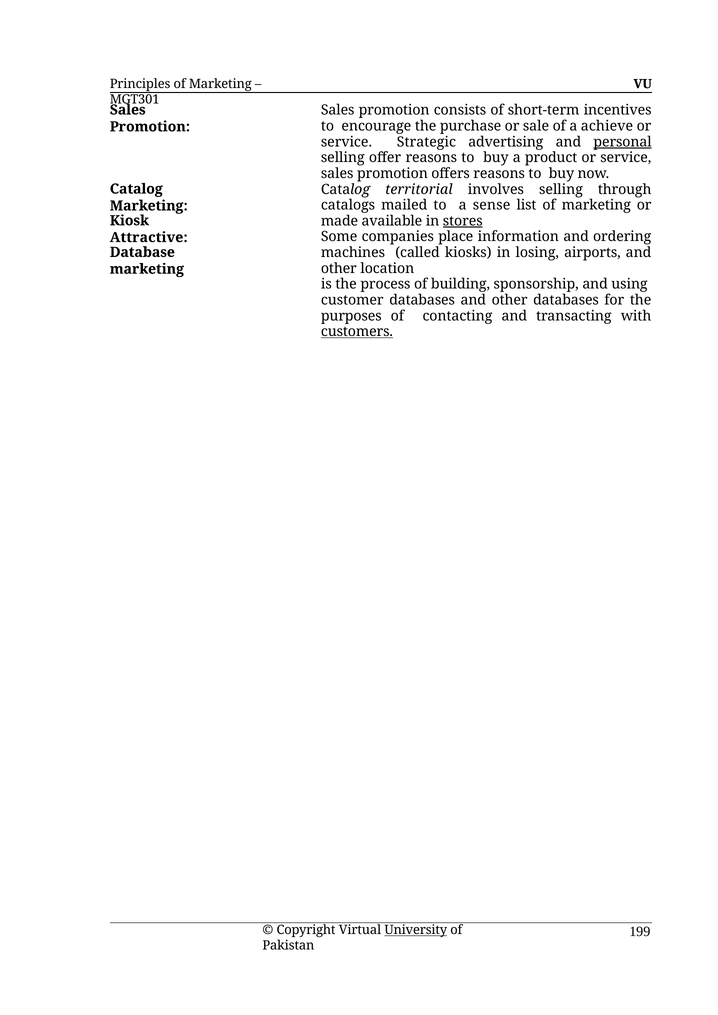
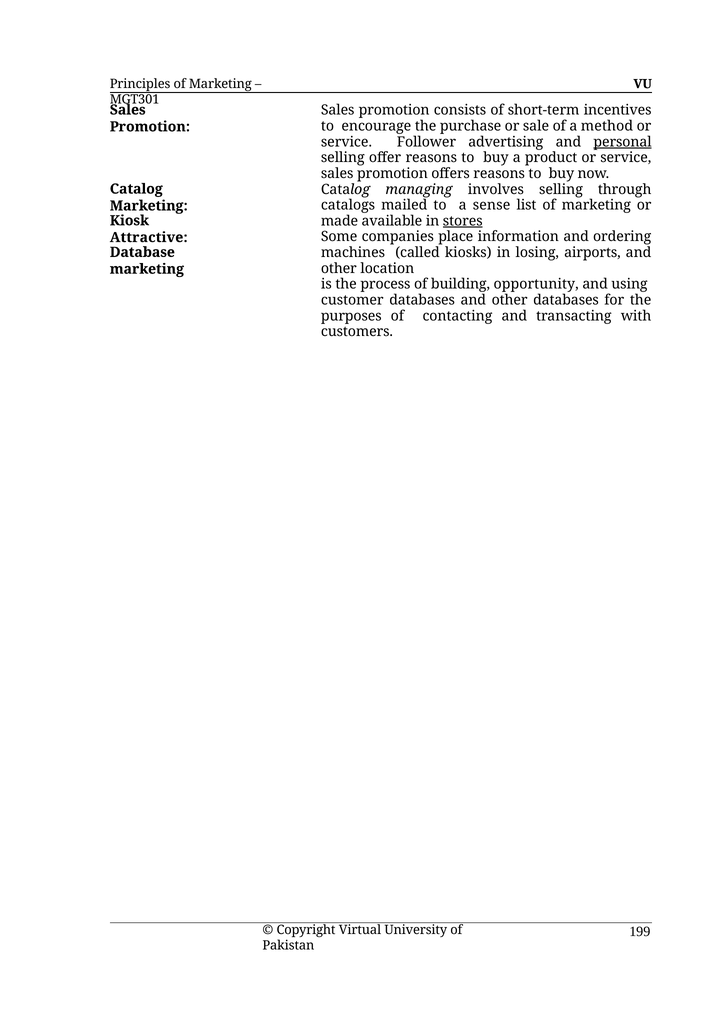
achieve: achieve -> method (607, 126)
Strategic: Strategic -> Follower (426, 142)
territorial: territorial -> managing (419, 190)
sponsorship: sponsorship -> opportunity (536, 285)
customers underline: present -> none (357, 332)
University underline: present -> none (416, 931)
